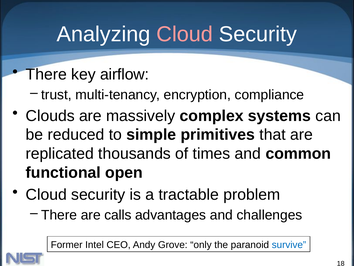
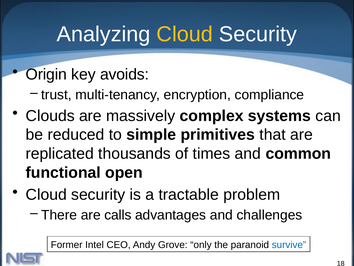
Cloud colour: pink -> yellow (185, 34)
There: There -> Origin (46, 74)
airflow: airflow -> avoids (125, 74)
